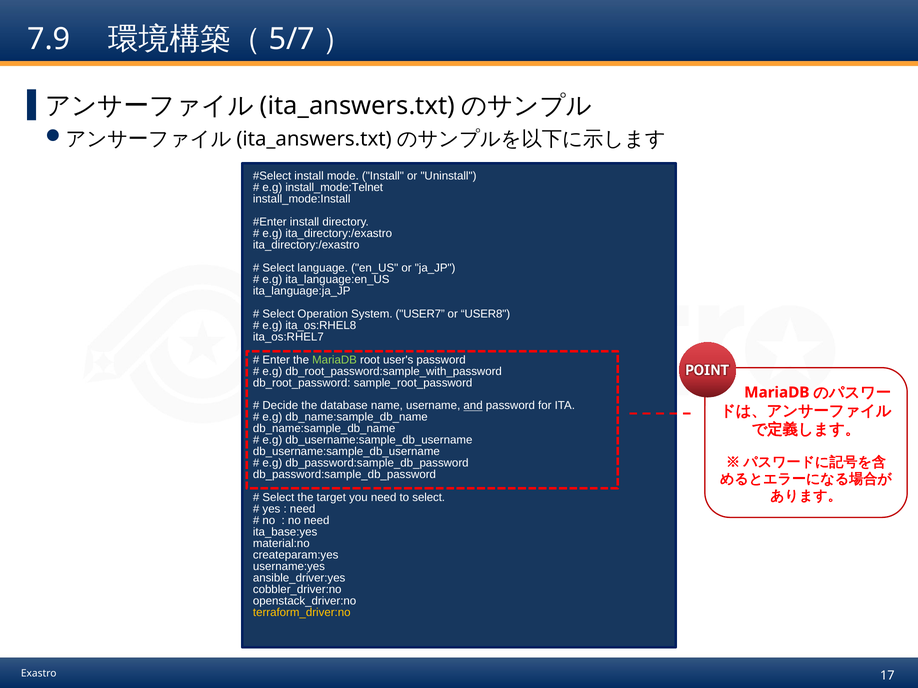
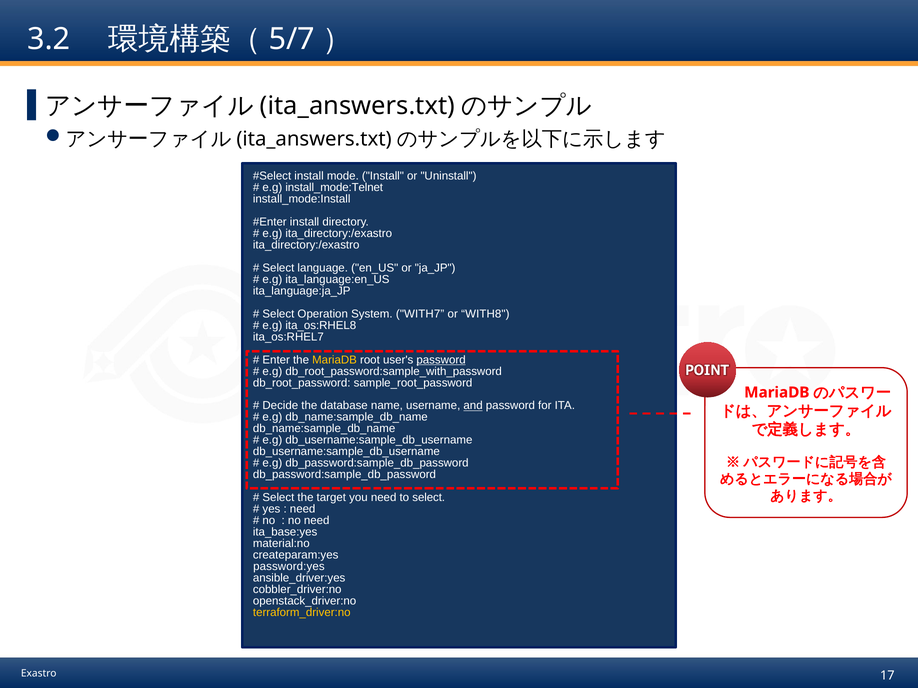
7.9: 7.9 -> 3.2 (49, 39)
USER7: USER7 -> WITH7 (420, 314)
USER8: USER8 -> WITH8 (485, 314)
MariaDB colour: light green -> yellow (335, 360)
password underline: none -> present (441, 360)
username:yes: username:yes -> password:yes (289, 567)
